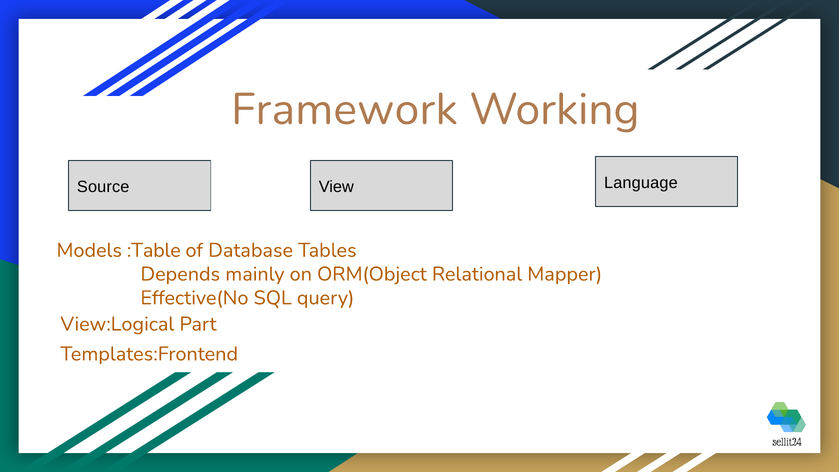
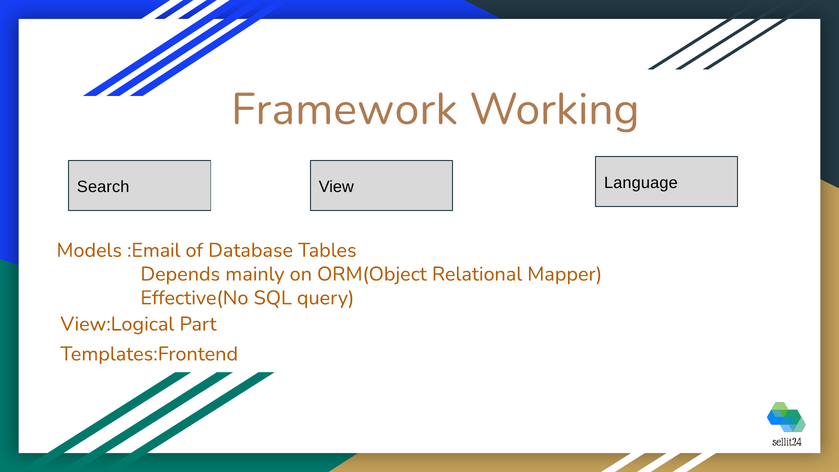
Source: Source -> Search (103, 187)
:Table: :Table -> :Email (154, 250)
